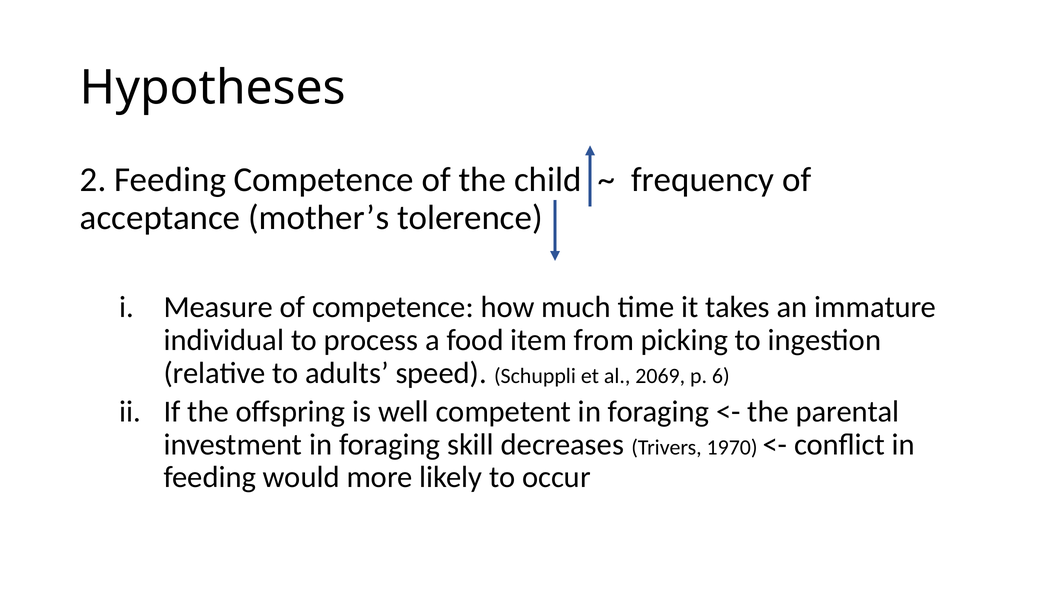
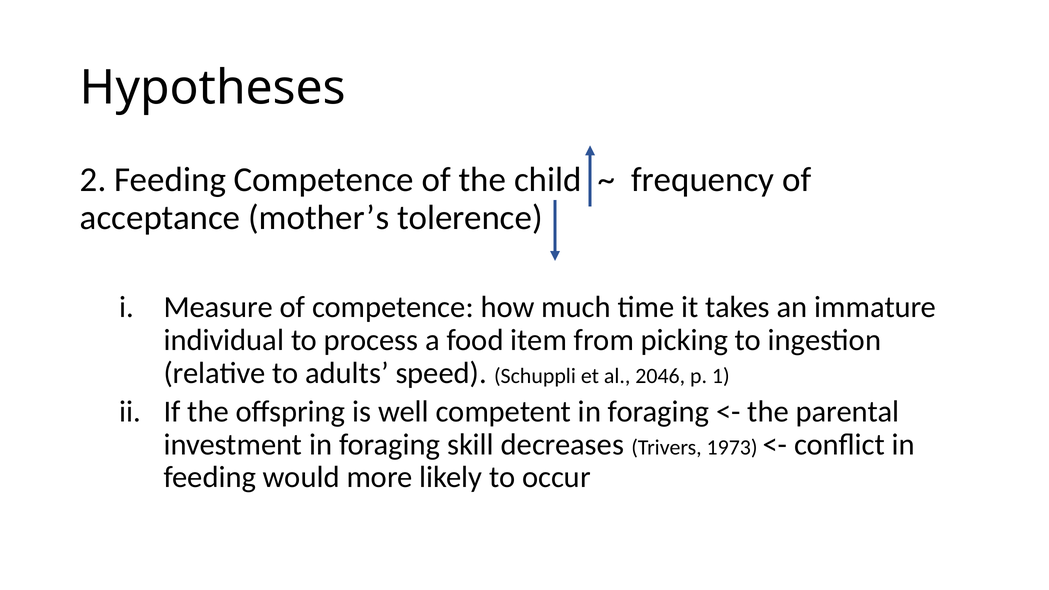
2069: 2069 -> 2046 (660, 376)
6: 6 -> 1 (721, 376)
1970: 1970 -> 1973 (732, 447)
